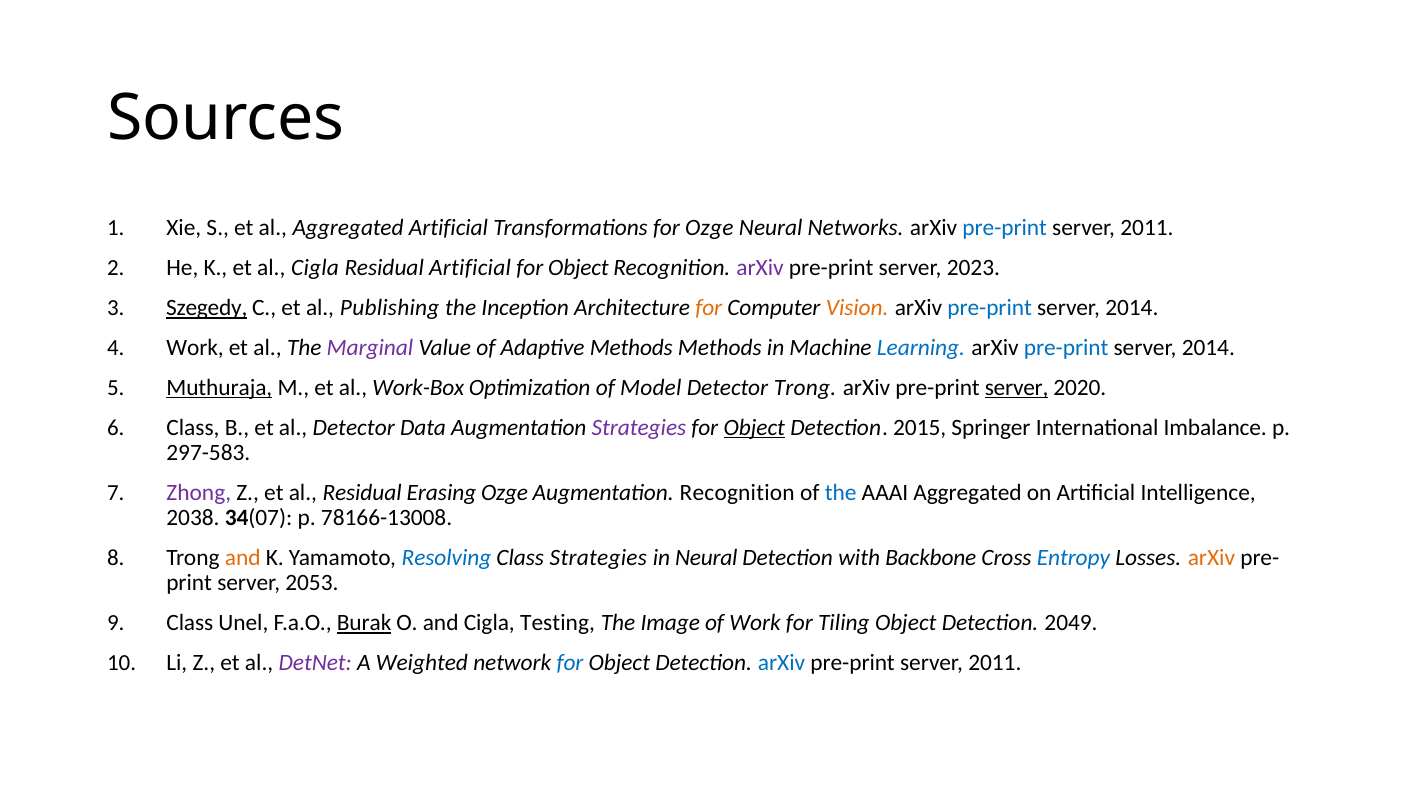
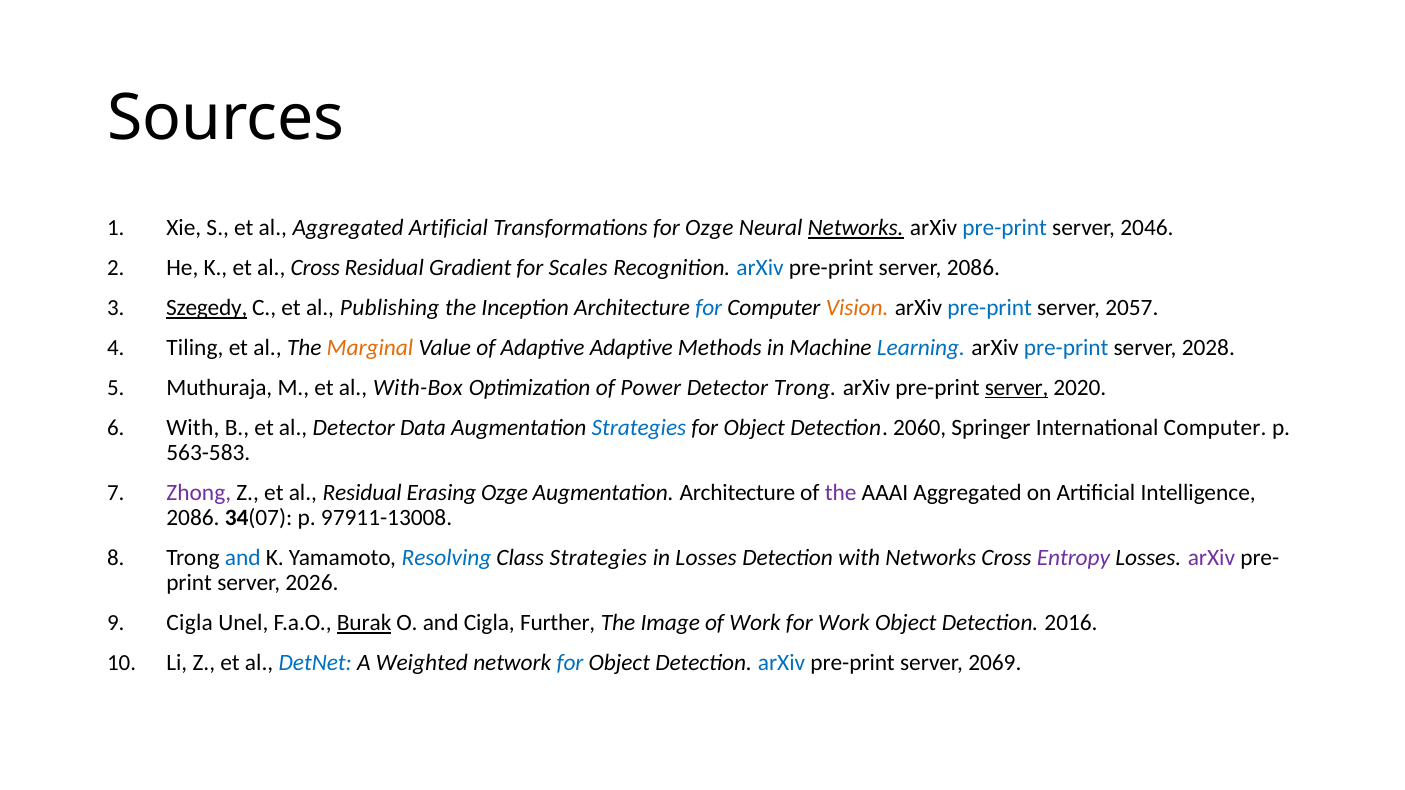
Networks underline: none -> present (856, 228)
2011: 2011 -> 2046 (1147, 228)
al Cigla: Cigla -> Cross (315, 268)
Residual Artificial: Artificial -> Gradient (470, 268)
Object: Object -> Scales (578, 268)
arXiv colour: purple -> blue (760, 268)
server 2023: 2023 -> 2086 (973, 268)
for colour: orange -> blue (709, 308)
2014: 2014 -> 2057 (1132, 308)
Work: Work -> Tiling (195, 348)
Marginal colour: purple -> orange (370, 348)
Adaptive Methods: Methods -> Adaptive (631, 348)
2014: 2014 -> 2028 (1208, 348)
Muthuraja underline: present -> none (219, 388)
Work-Box: Work-Box -> With-Box (418, 388)
Model: Model -> Power (651, 388)
Class: Class -> With (193, 428)
Strategies colour: purple -> blue (639, 428)
Object underline: present -> none (754, 428)
2015: 2015 -> 2060 (920, 428)
International Imbalance: Imbalance -> Computer (1215, 428)
297-583: 297-583 -> 563-583 (208, 453)
Augmentation Recognition: Recognition -> Architecture (737, 493)
the colour: blue -> purple (841, 493)
2038: 2038 -> 2086 (193, 518)
78166-13008: 78166-13008 -> 97911-13008 (387, 518)
and colour: orange -> blue (243, 558)
in Neural: Neural -> Losses (706, 558)
with Backbone: Backbone -> Networks (931, 558)
Entropy colour: blue -> purple (1073, 558)
arXiv colour: orange -> purple (1211, 558)
2053: 2053 -> 2026 (312, 583)
Class: Class -> Cigla (190, 623)
Testing: Testing -> Further (558, 623)
for Tiling: Tiling -> Work (844, 623)
2049: 2049 -> 2016 (1071, 623)
DetNet colour: purple -> blue (315, 663)
2011: 2011 -> 2069 (995, 663)
